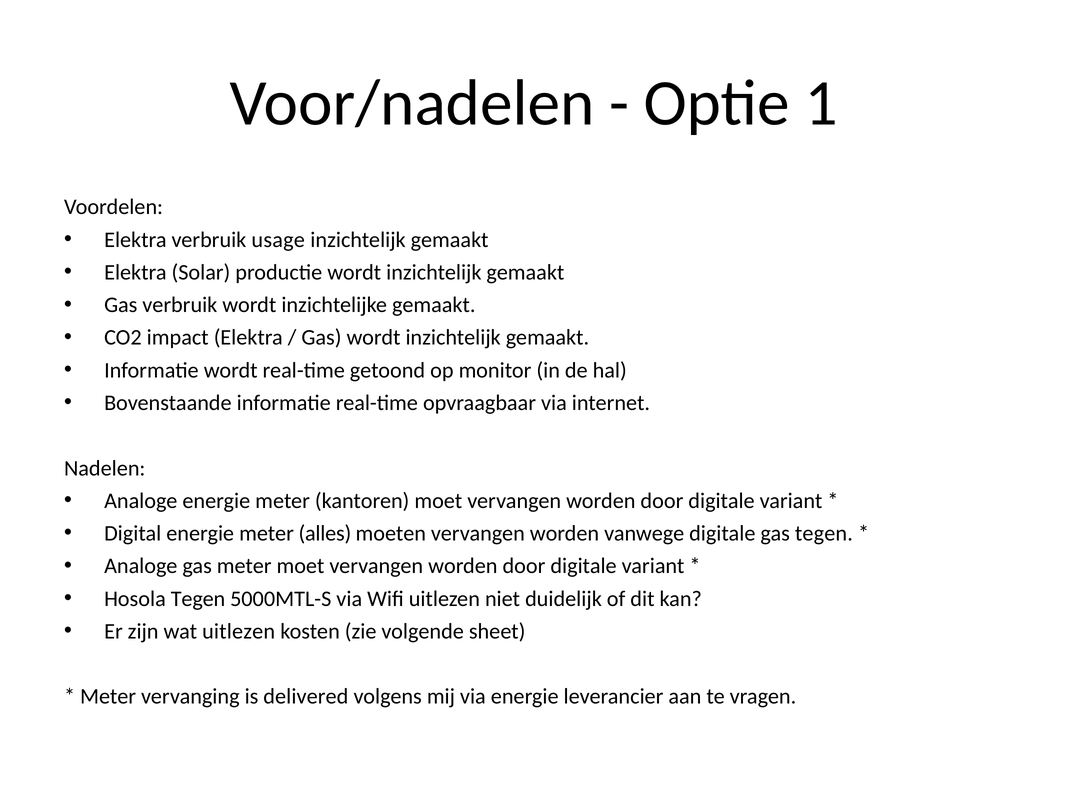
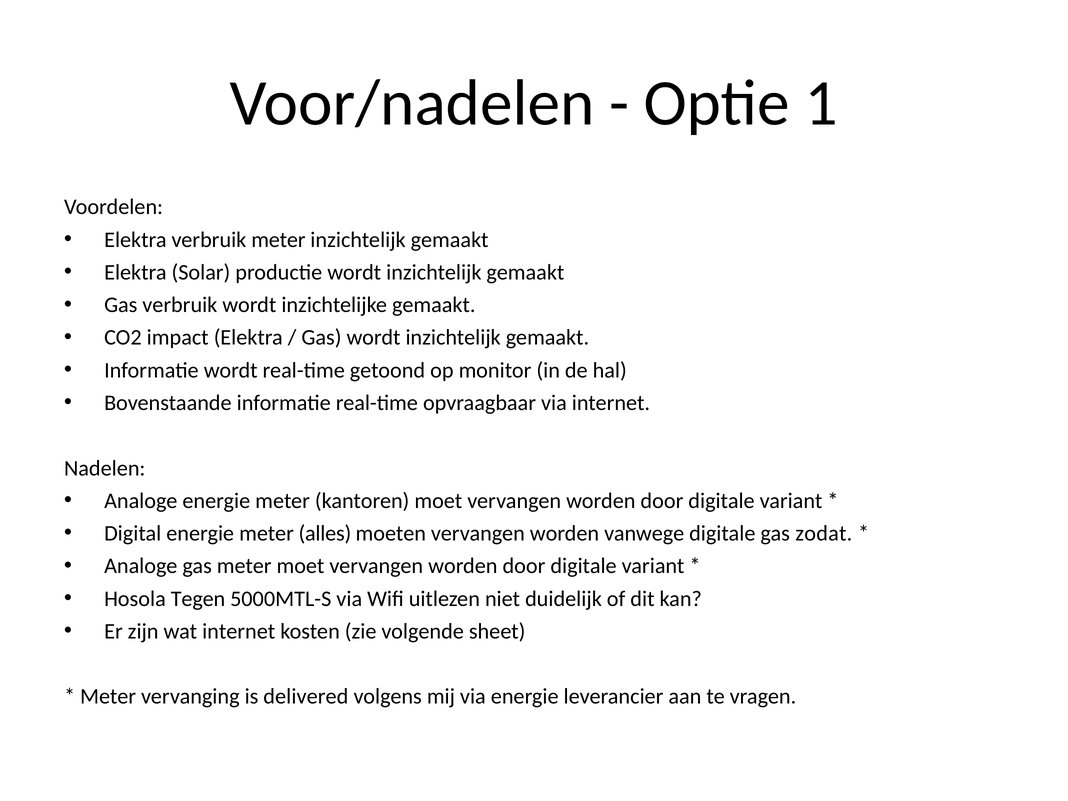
verbruik usage: usage -> meter (278, 240)
gas tegen: tegen -> zodat (824, 533)
wat uitlezen: uitlezen -> internet (239, 631)
